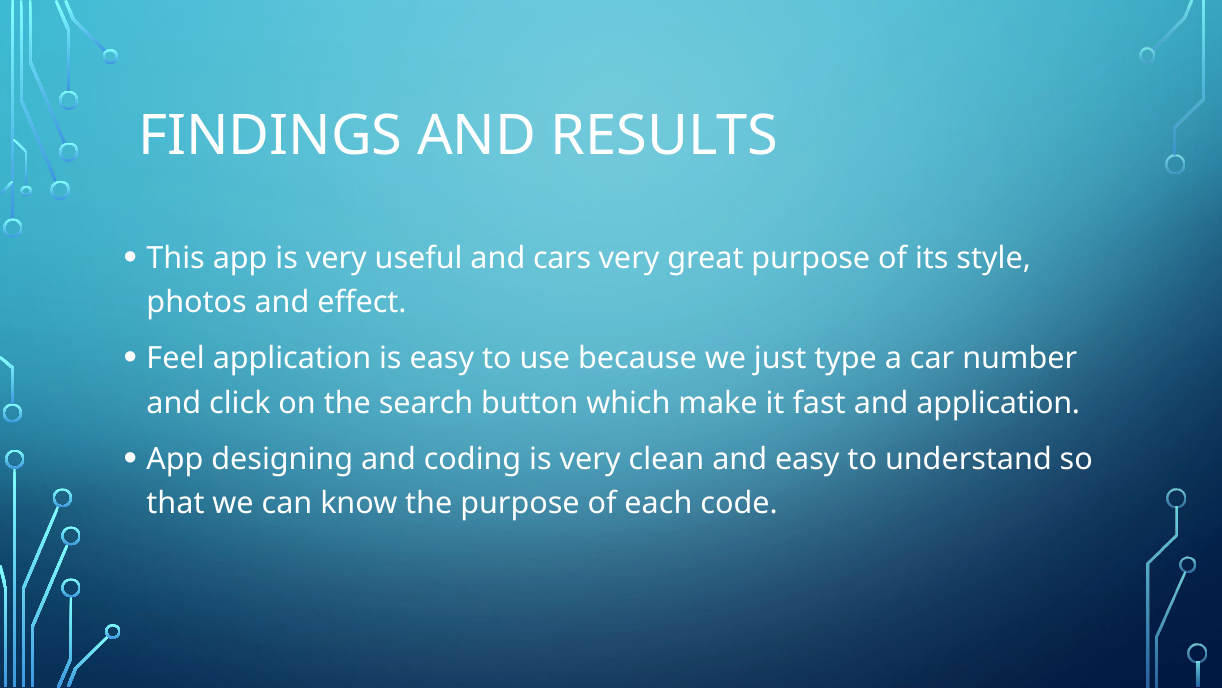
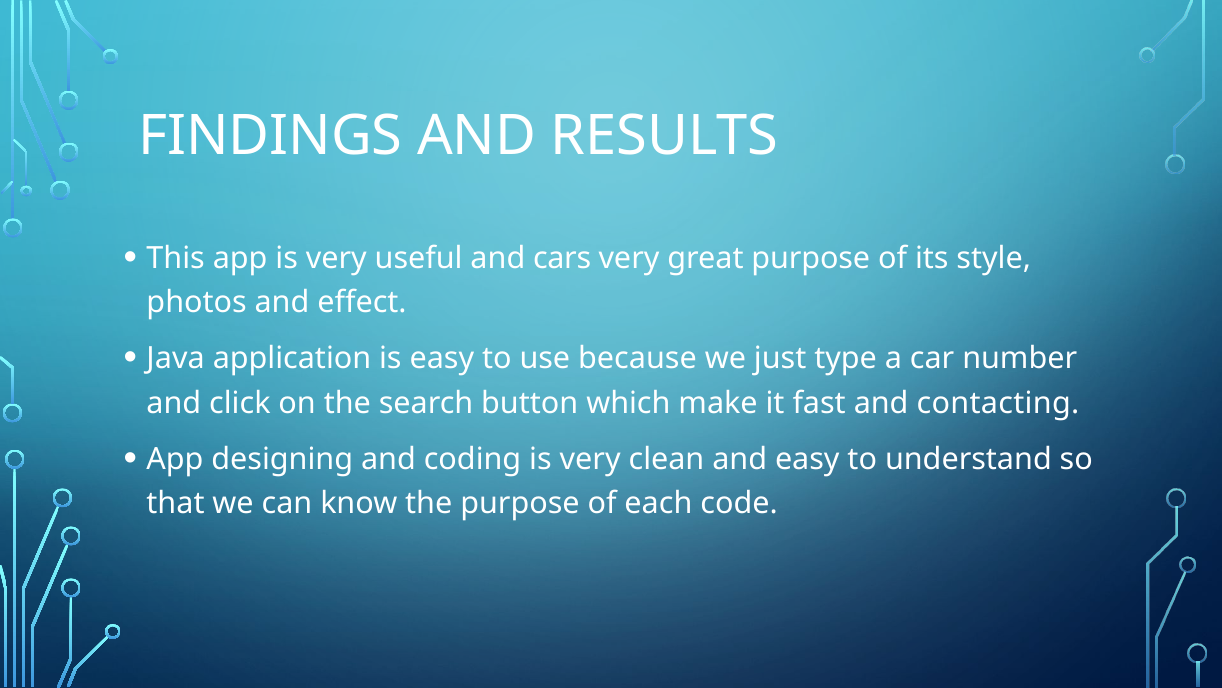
Feel: Feel -> Java (176, 359)
and application: application -> contacting (998, 403)
